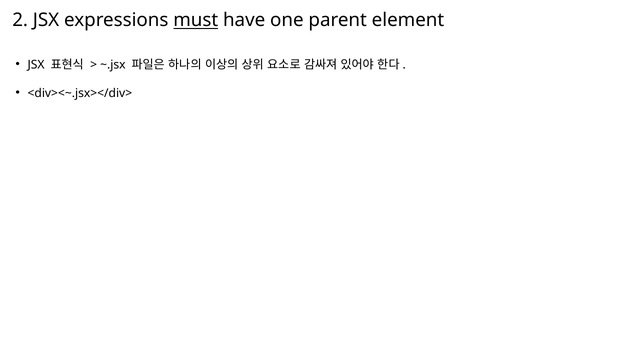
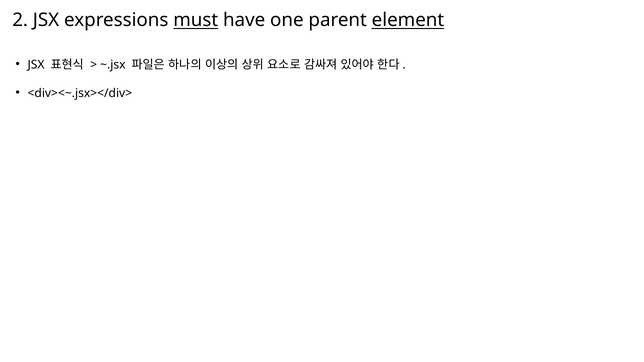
element underline: none -> present (408, 20)
